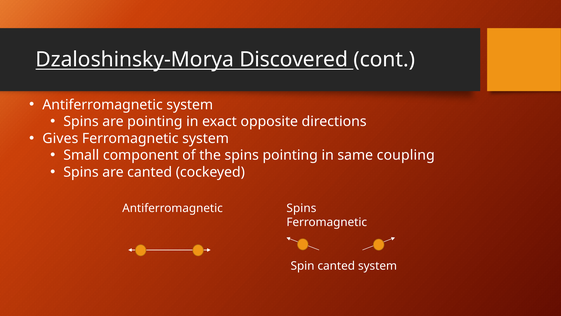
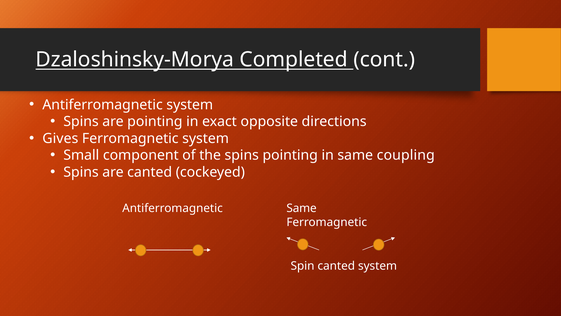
Discovered: Discovered -> Completed (294, 59)
Antiferromagnetic Spins: Spins -> Same (302, 208)
